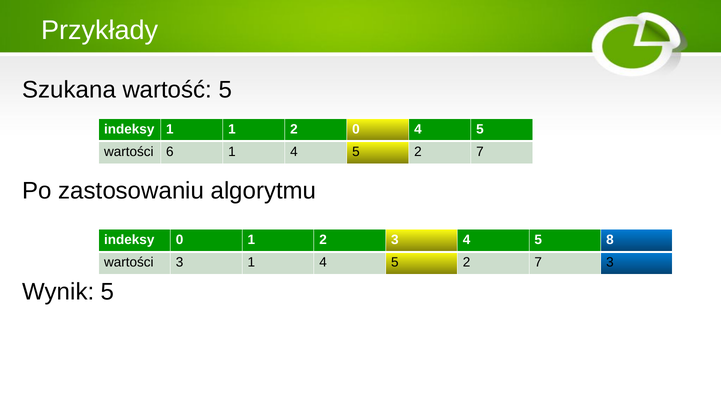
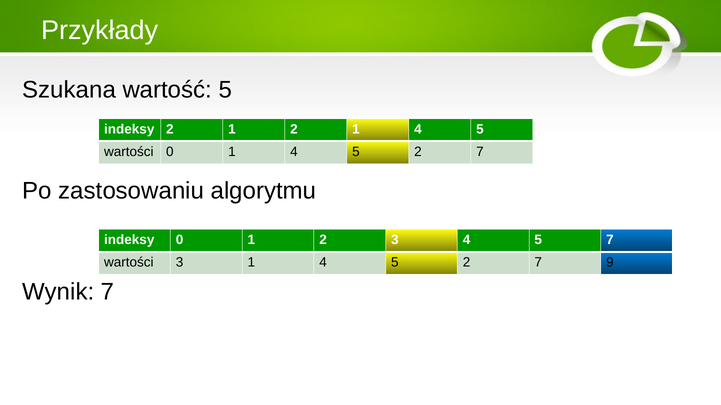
indeksy 1: 1 -> 2 (170, 129)
1 2 0: 0 -> 1 (356, 129)
wartości 6: 6 -> 0 (170, 152)
5 8: 8 -> 7 (610, 240)
7 3: 3 -> 9 (610, 263)
Wynik 5: 5 -> 7 (108, 292)
